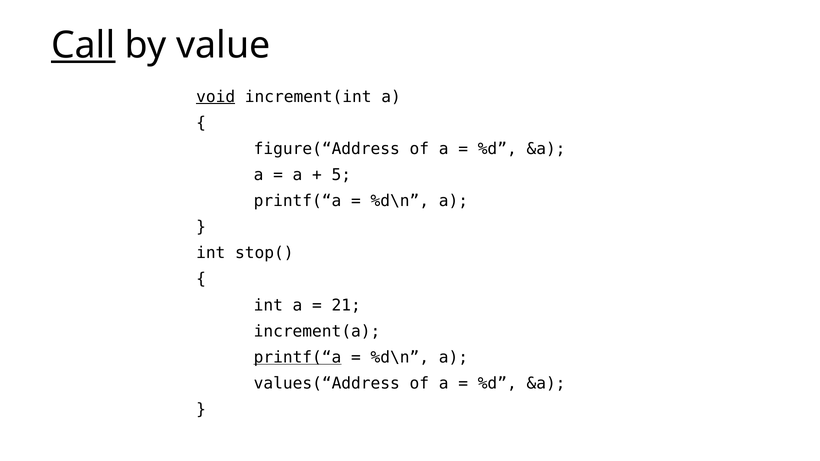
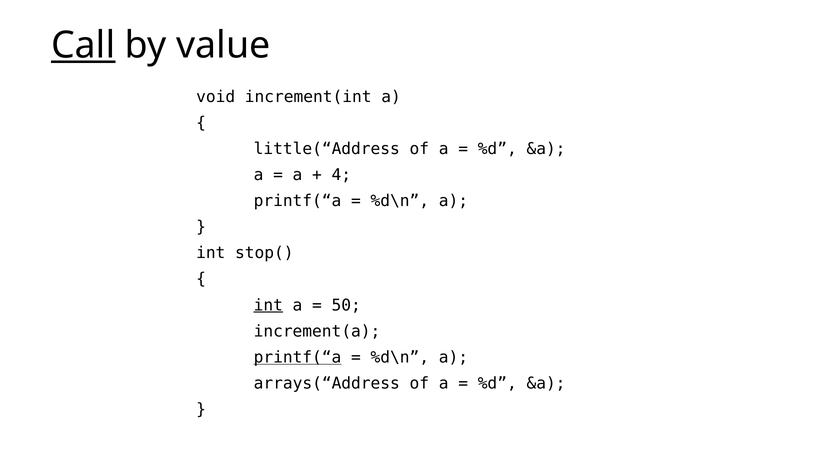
void underline: present -> none (216, 97)
figure(“Address: figure(“Address -> little(“Address (327, 149)
5: 5 -> 4 (341, 175)
int underline: none -> present (268, 305)
21: 21 -> 50 (346, 305)
values(“Address: values(“Address -> arrays(“Address (327, 384)
